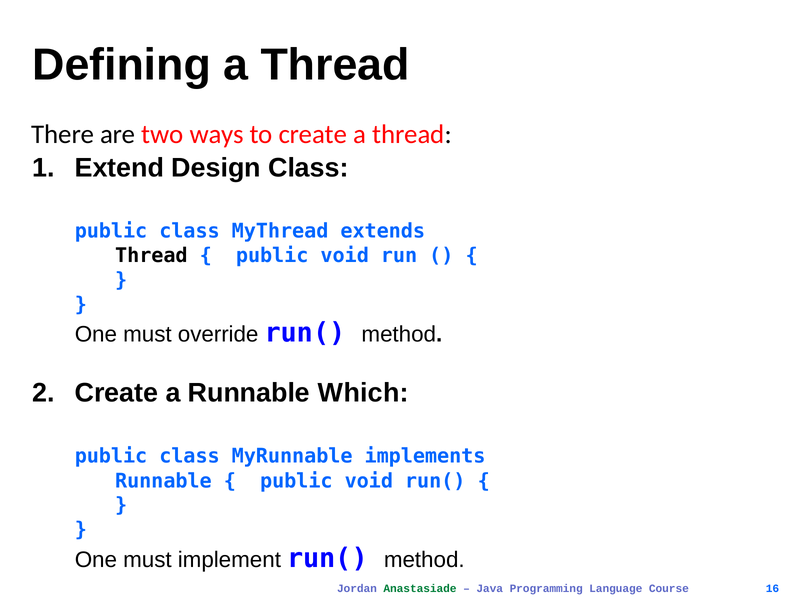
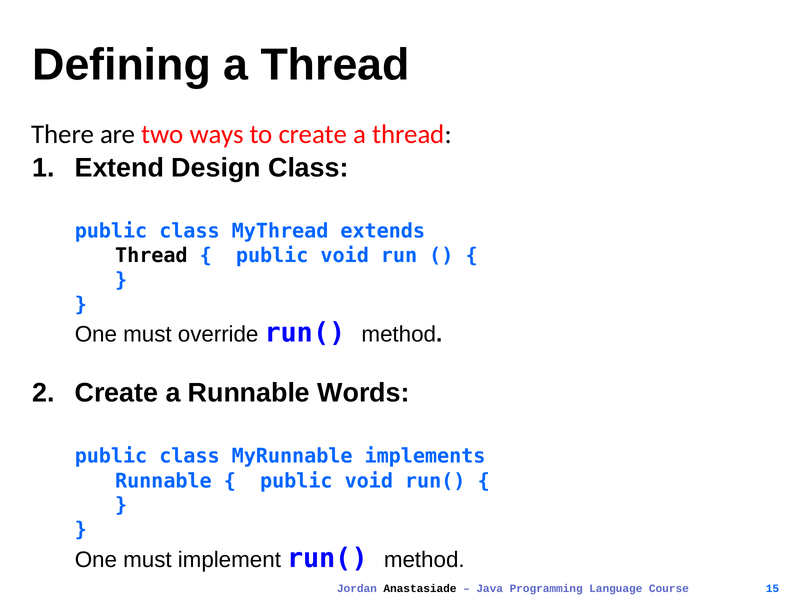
Which: Which -> Words (364, 393)
Anastasiade colour: green -> black (420, 589)
16: 16 -> 15 (773, 589)
